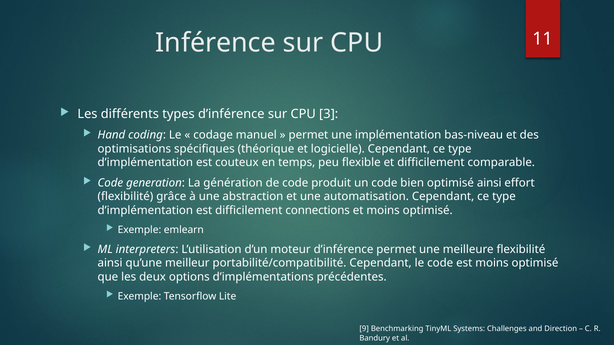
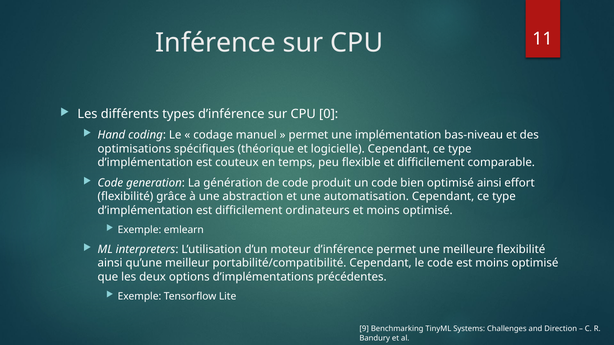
3: 3 -> 0 (329, 114)
connections: connections -> ordinateurs (318, 211)
